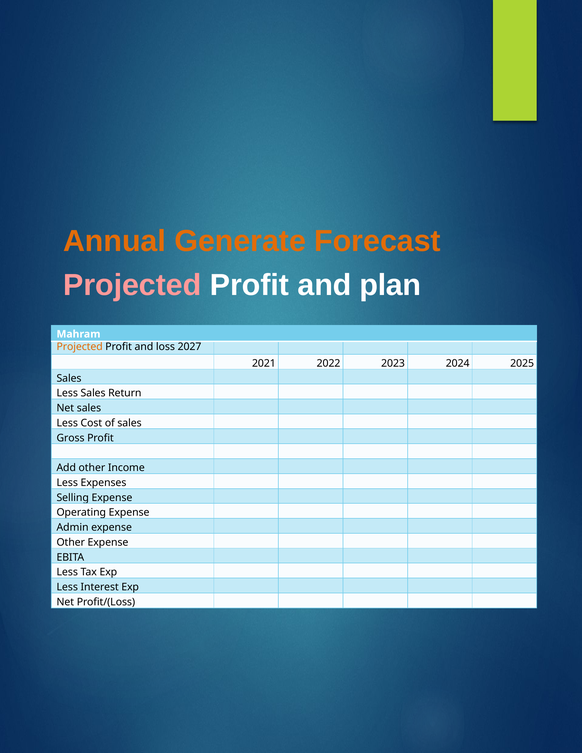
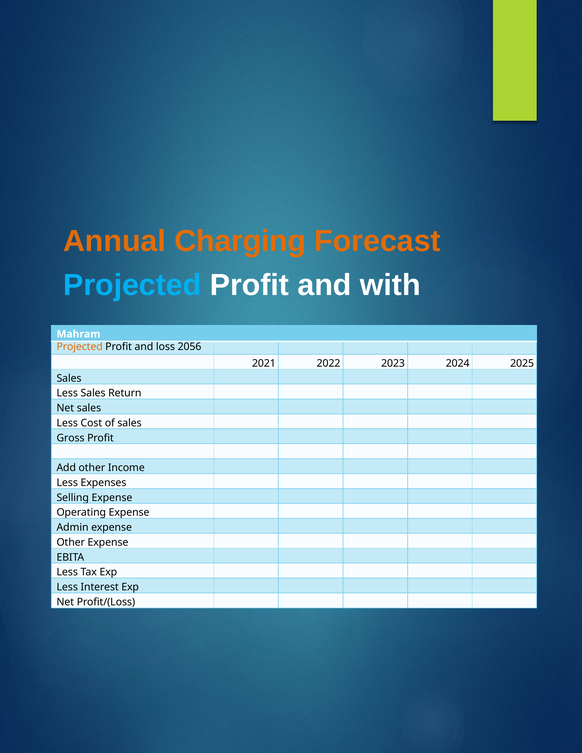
Generate: Generate -> Charging (240, 241)
Projected colour: pink -> light blue (132, 285)
plan: plan -> with (390, 285)
2027: 2027 -> 2056 (189, 347)
